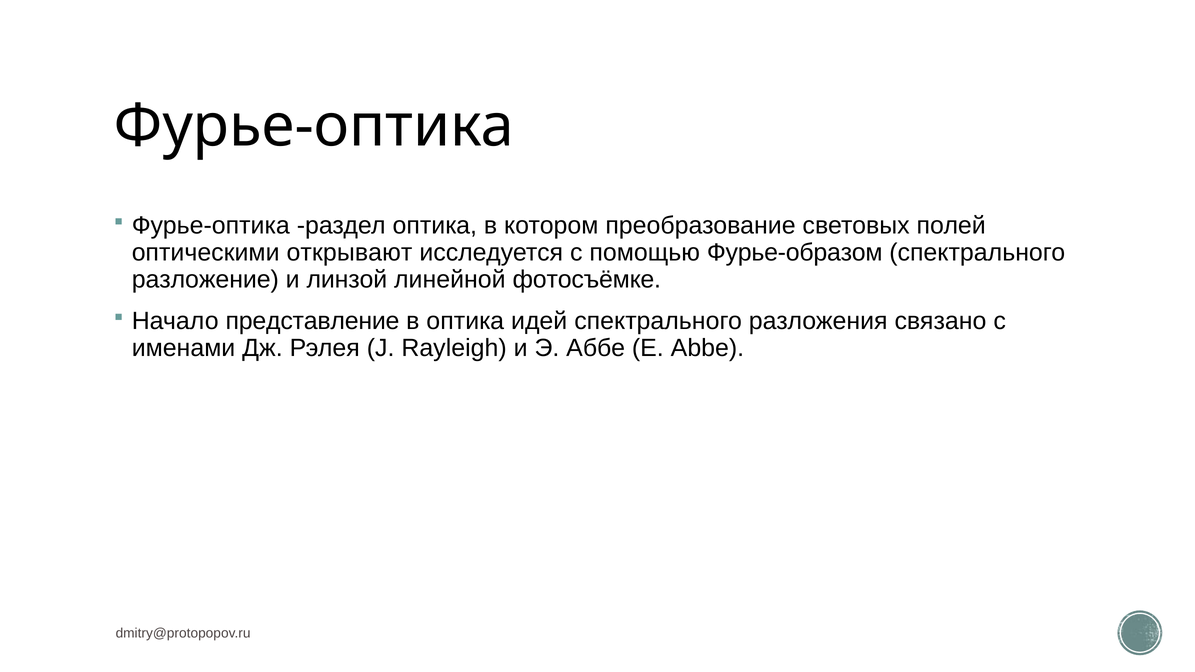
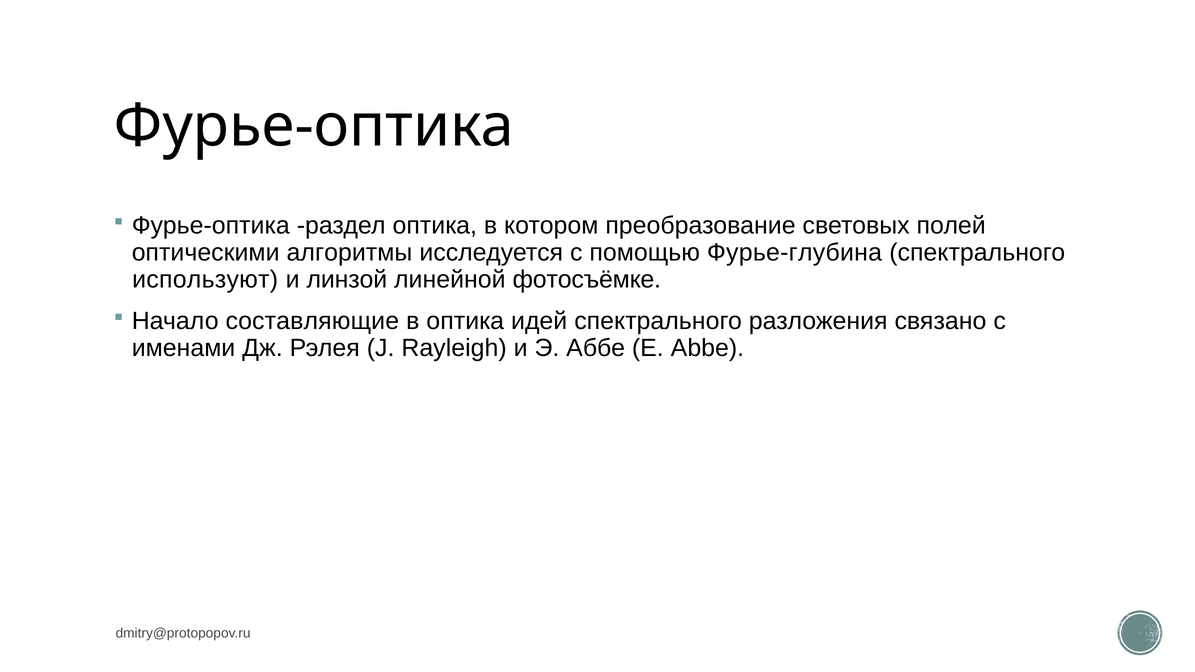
открывают: открывают -> алгоритмы (349, 253)
Фурье-образом: Фурье-образом -> Фурье-глубина (794, 253)
разложение: разложение -> используют (205, 279)
представление: представление -> составляющие (312, 321)
